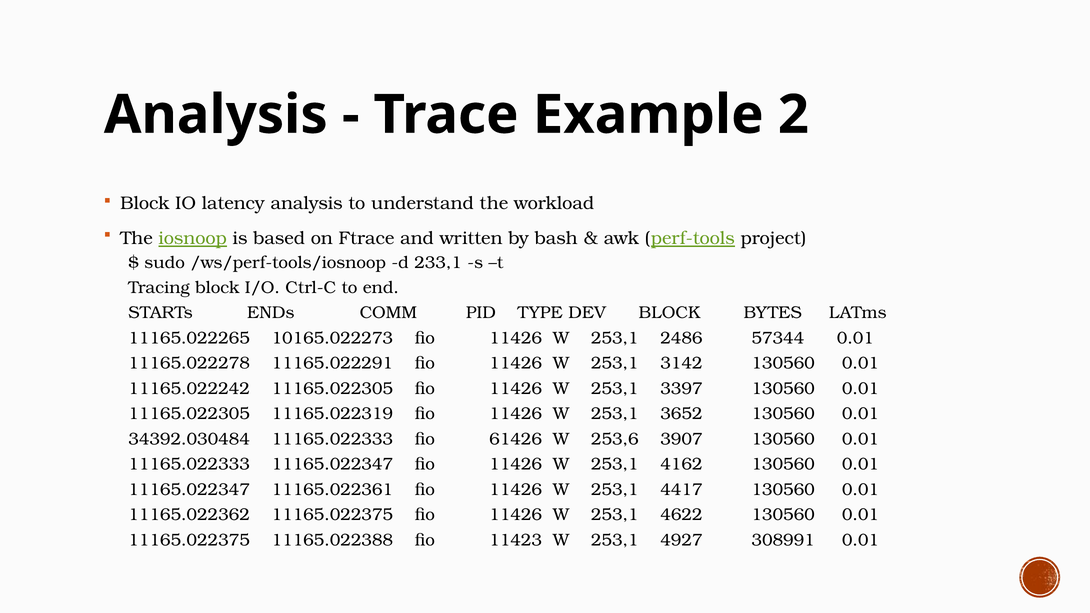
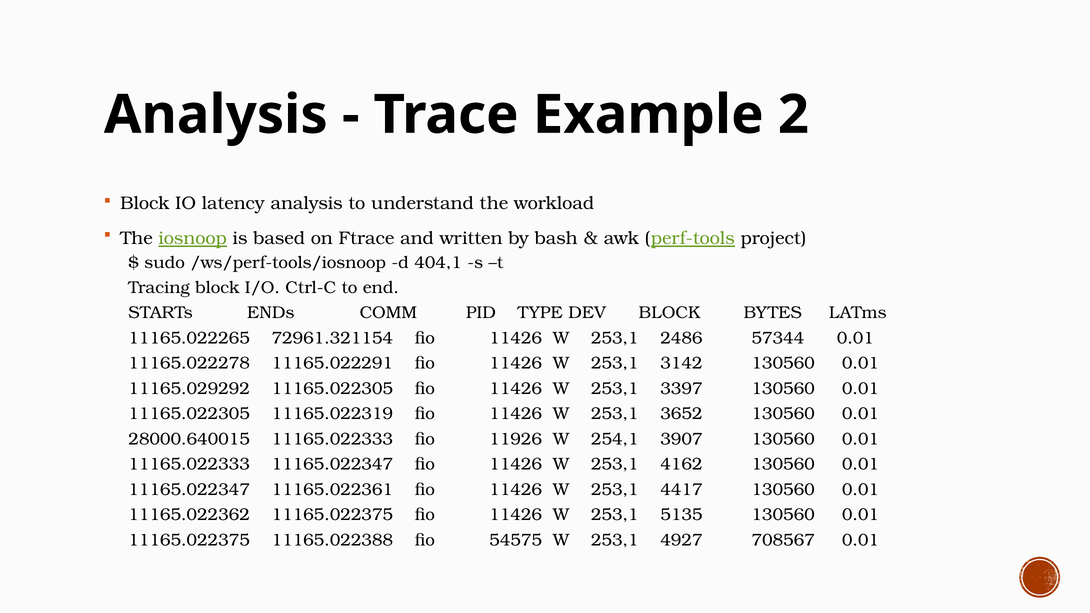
233,1: 233,1 -> 404,1 (438, 262)
10165.022273: 10165.022273 -> 72961.321154 (332, 338)
11165.022242: 11165.022242 -> 11165.029292 (189, 389)
34392.030484: 34392.030484 -> 28000.640015 (189, 439)
61426: 61426 -> 11926 (516, 439)
253,6: 253,6 -> 254,1 (615, 439)
4622: 4622 -> 5135 (681, 515)
11423: 11423 -> 54575 (516, 540)
308991: 308991 -> 708567 (783, 540)
